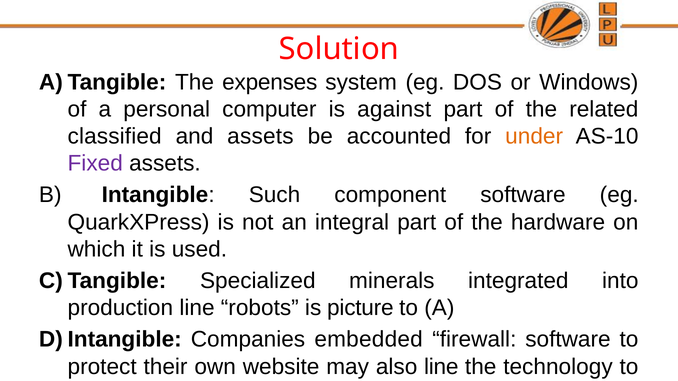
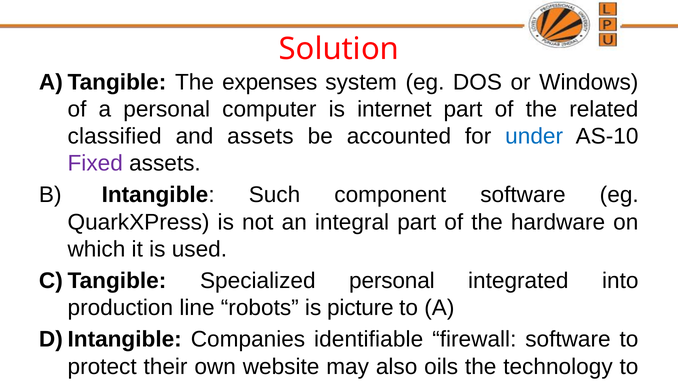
against: against -> internet (394, 109)
under colour: orange -> blue (534, 136)
Specialized minerals: minerals -> personal (392, 281)
embedded: embedded -> identifiable (369, 340)
also line: line -> oils (441, 367)
